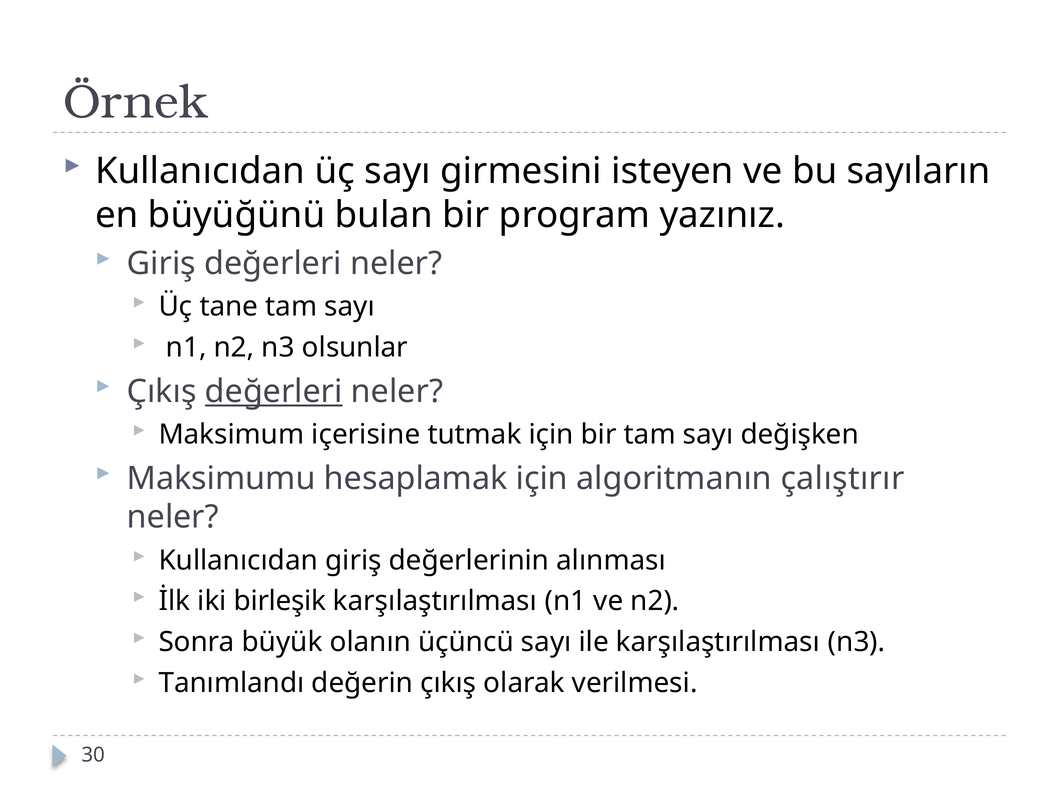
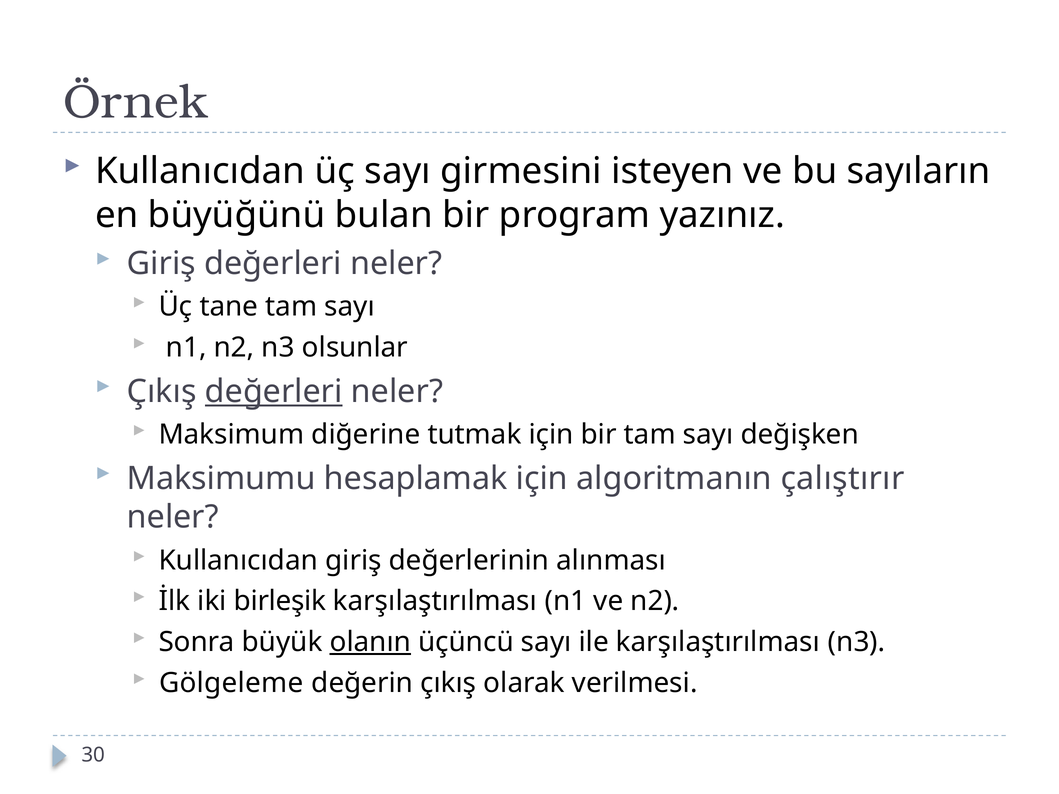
içerisine: içerisine -> diğerine (366, 435)
olanın underline: none -> present (370, 642)
Tanımlandı: Tanımlandı -> Gölgeleme (231, 683)
